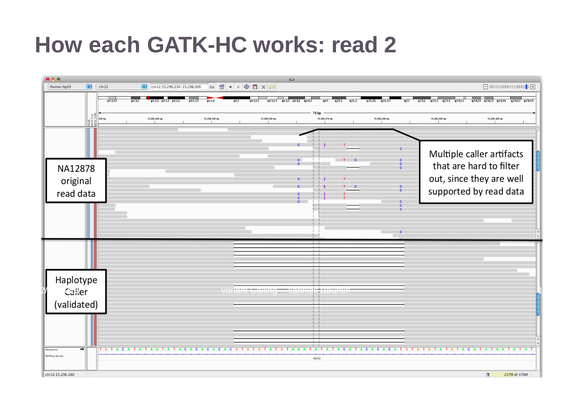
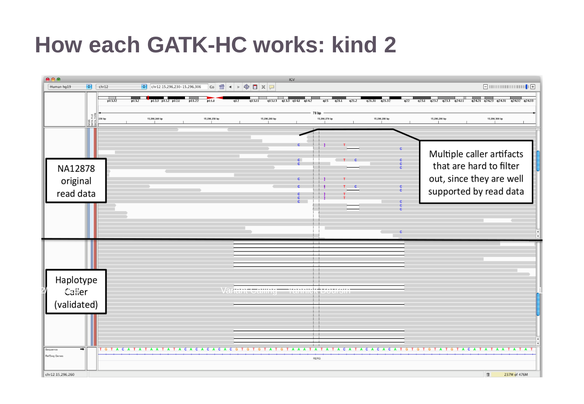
read: read -> kind (355, 45)
